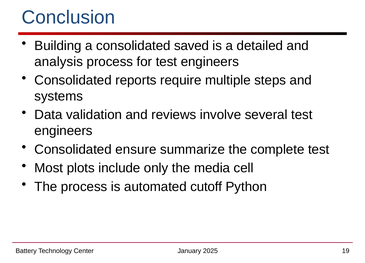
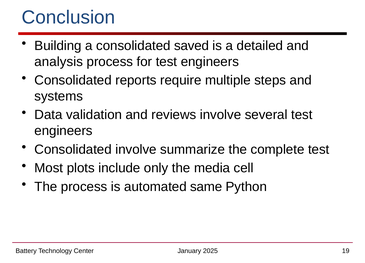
Consolidated ensure: ensure -> involve (136, 149)
cutoff: cutoff -> same (206, 186)
